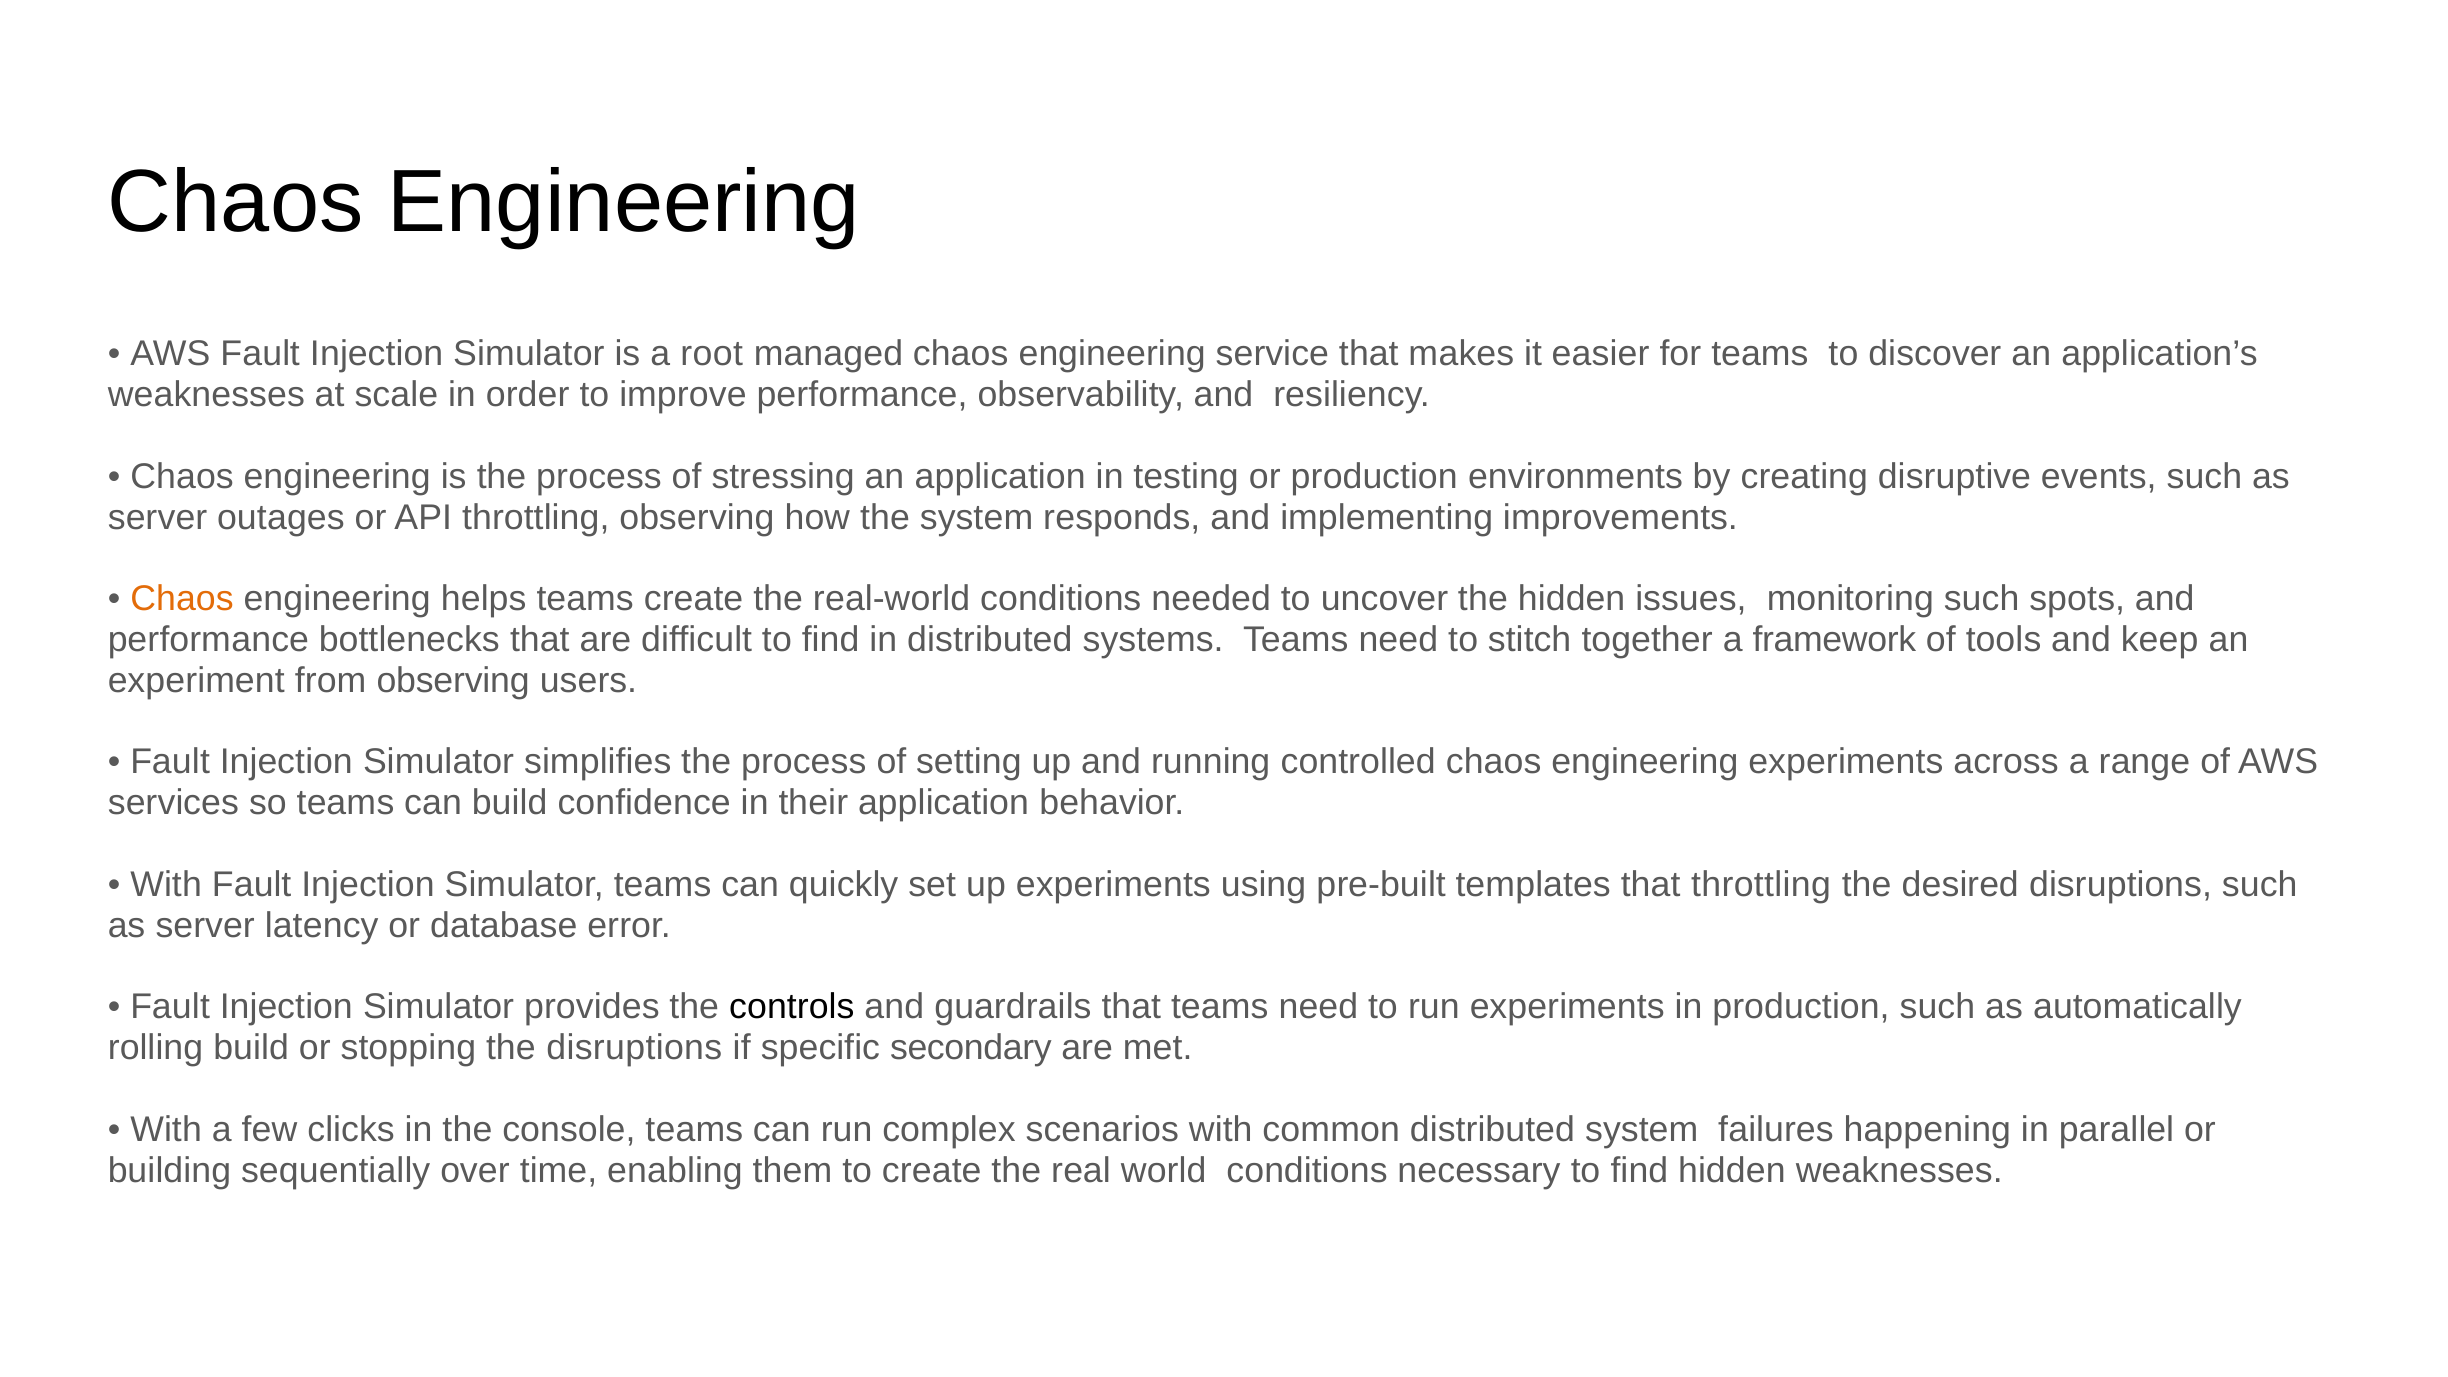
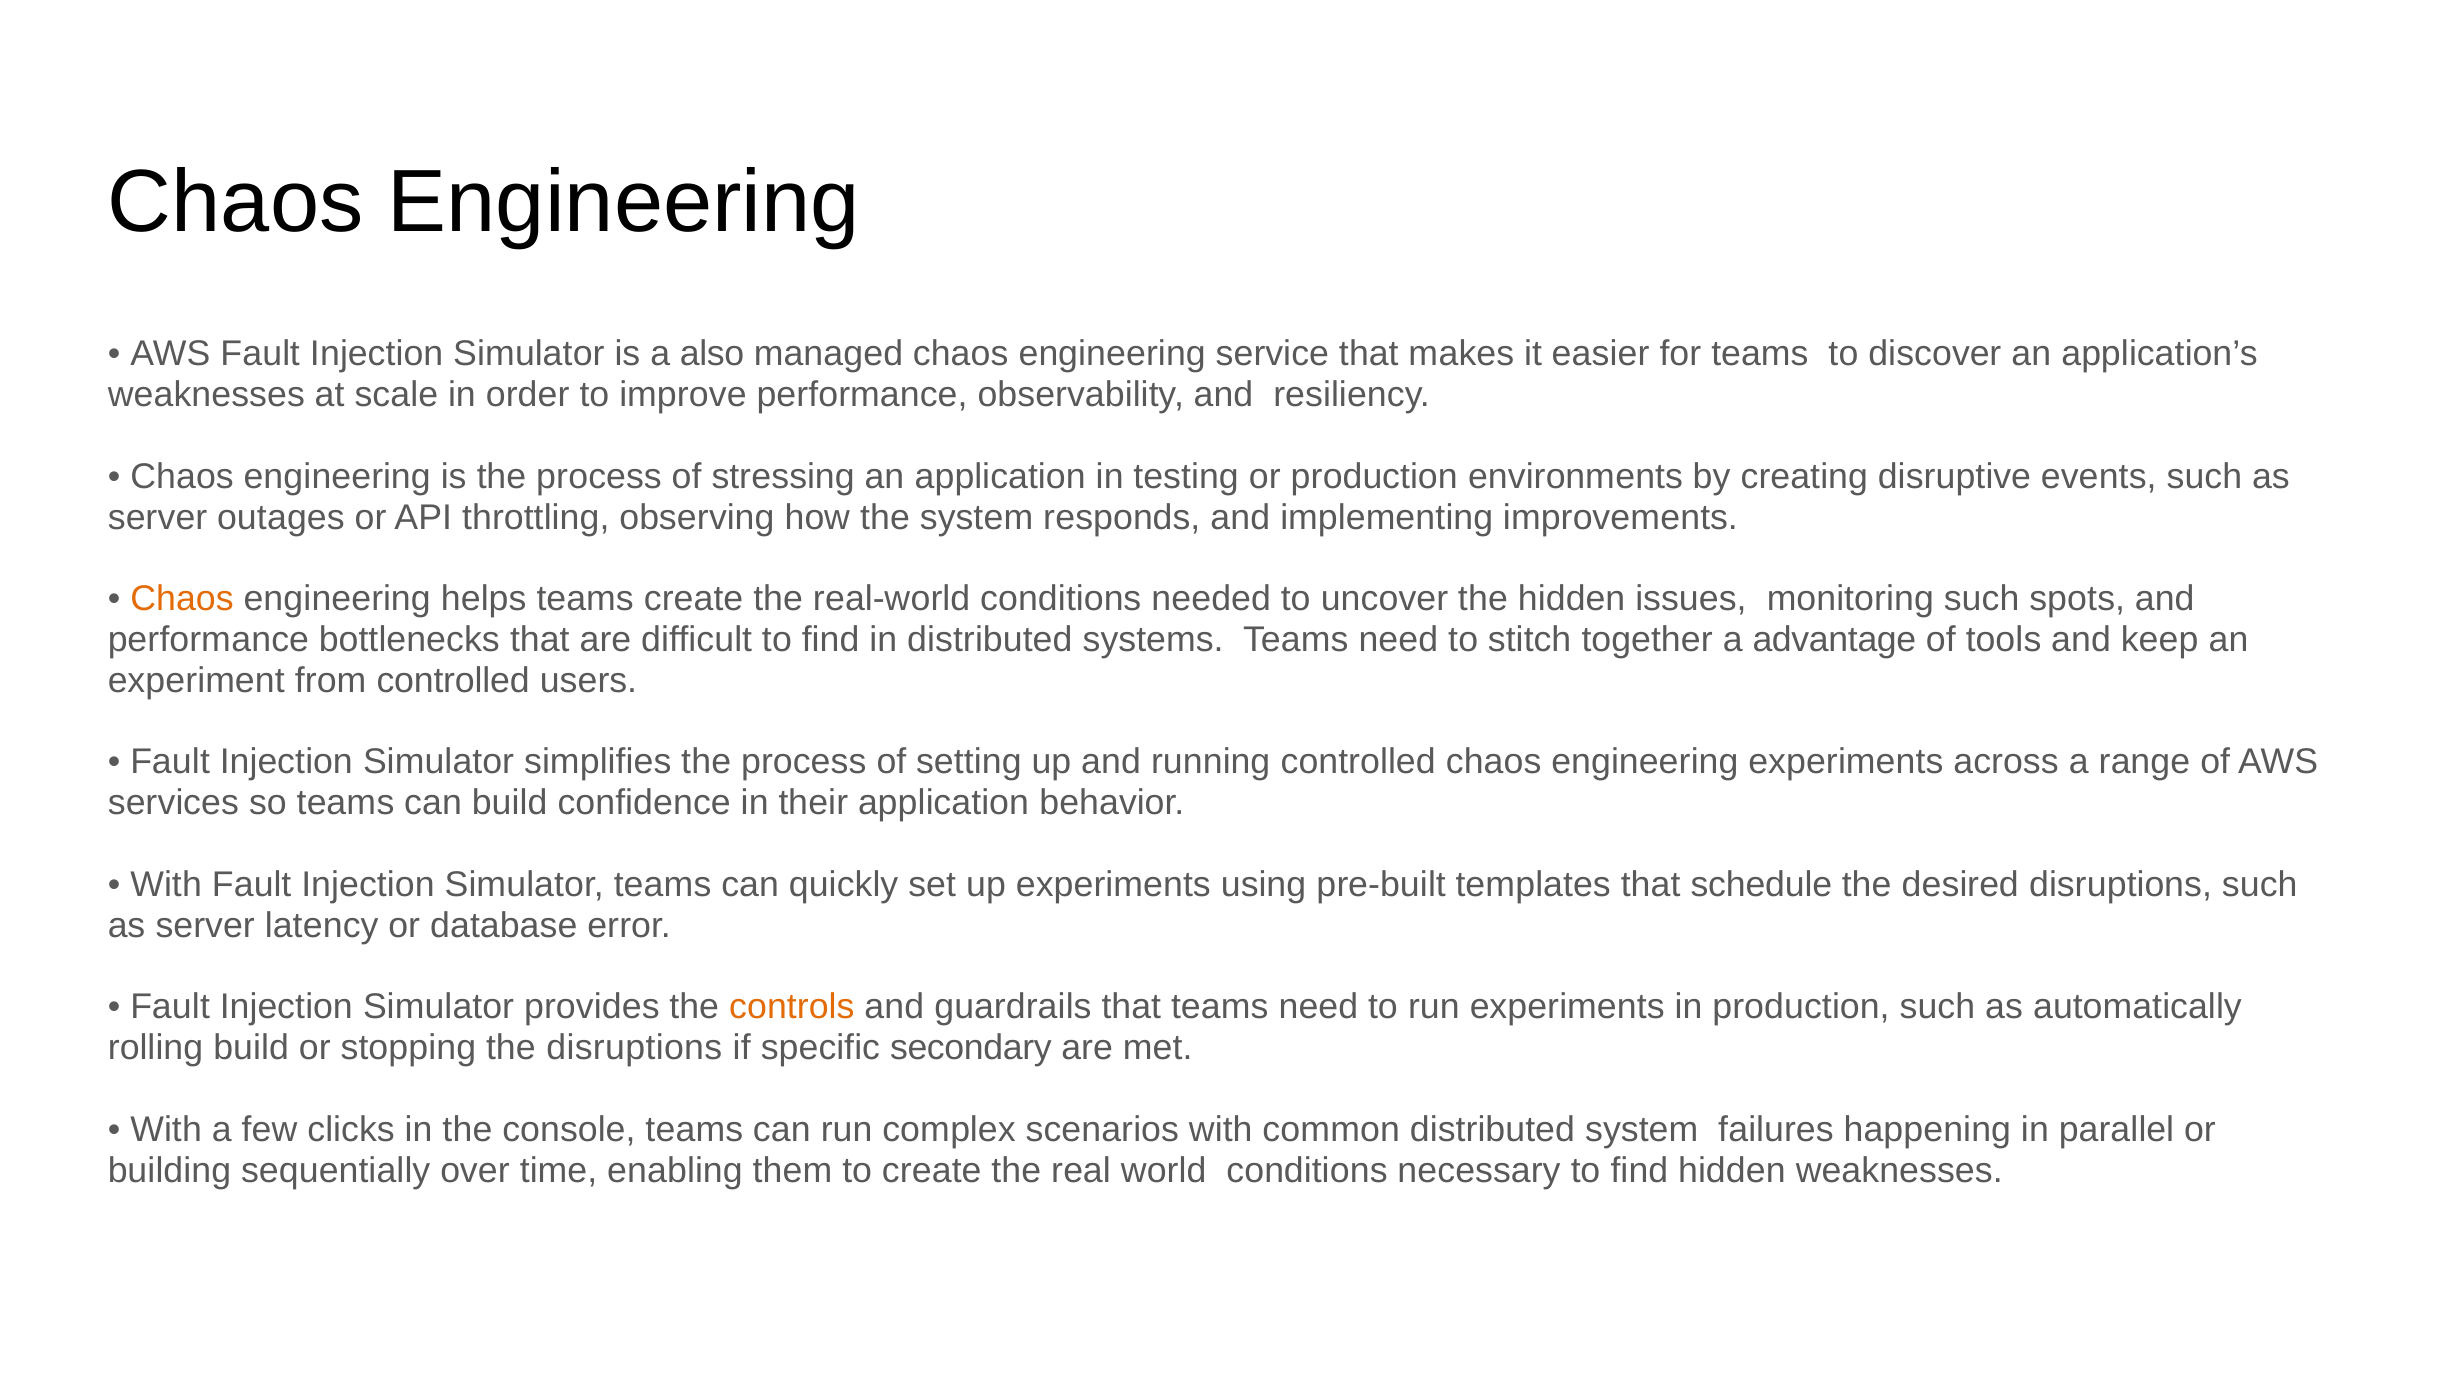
root: root -> also (712, 354)
framework: framework -> advantage (1834, 640)
from observing: observing -> controlled (453, 681)
that throttling: throttling -> schedule (1761, 885)
controls colour: black -> orange (792, 1007)
